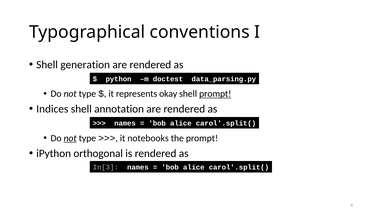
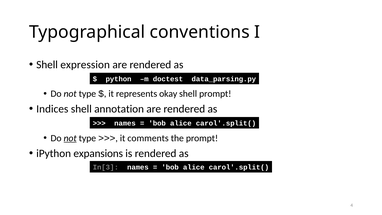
generation: generation -> expression (85, 65)
prompt underline: present -> none (215, 94)
notebooks: notebooks -> comments (148, 138)
orthogonal: orthogonal -> expansions (98, 153)
